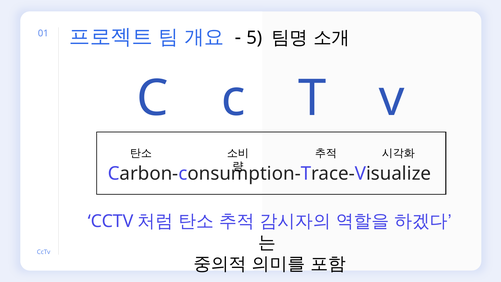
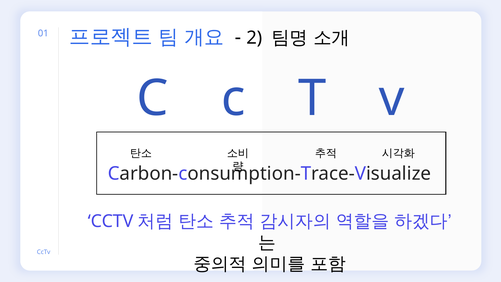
5: 5 -> 2 (254, 38)
